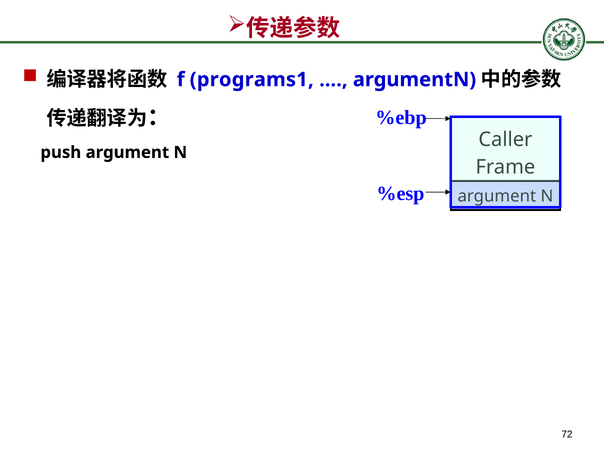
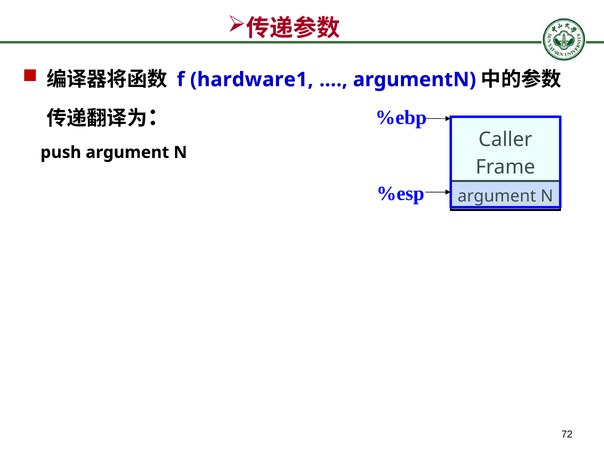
programs1: programs1 -> hardware1 (252, 80)
